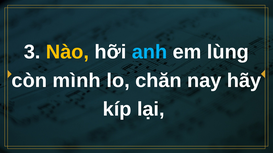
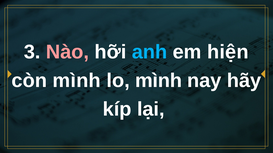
Nào colour: yellow -> pink (68, 52)
lùng: lùng -> hiện (228, 52)
lo chăn: chăn -> mình (159, 81)
